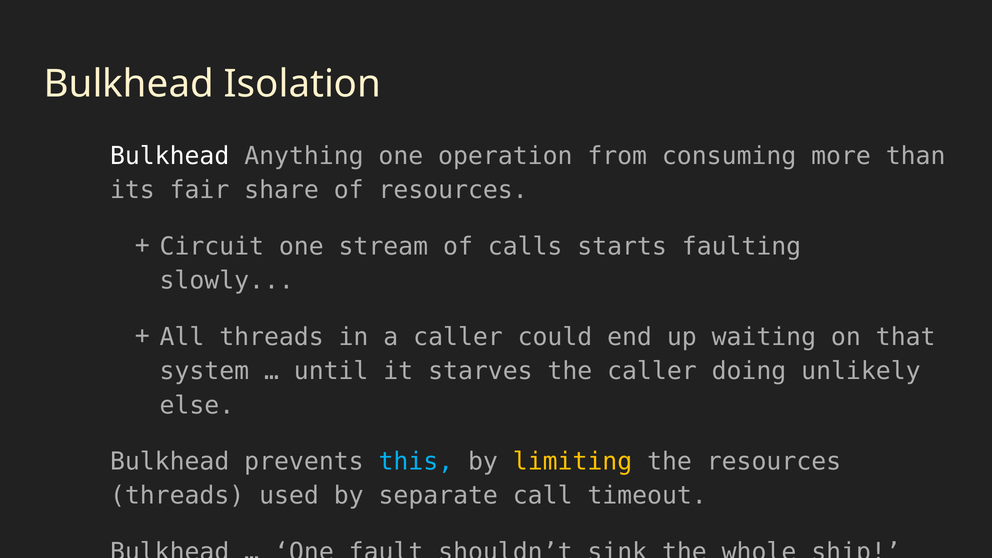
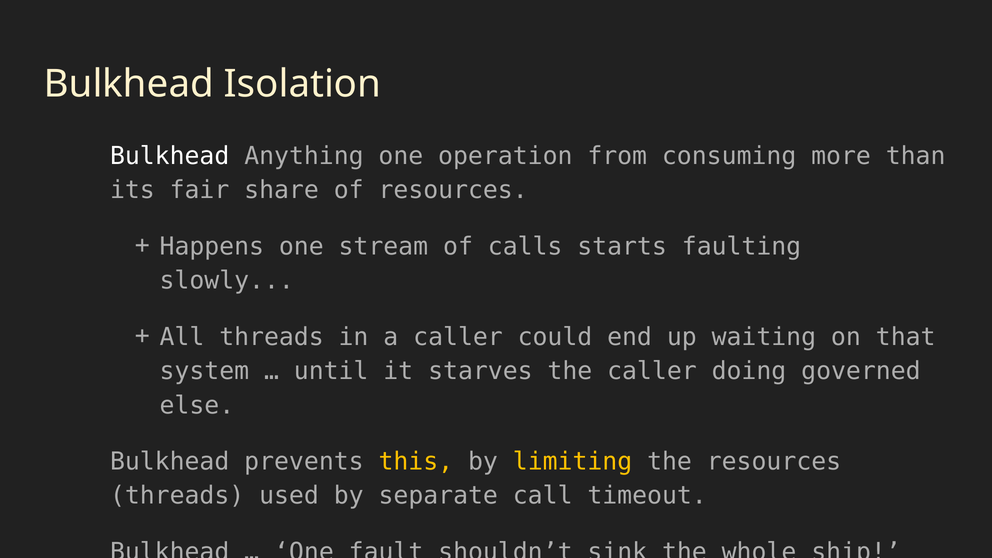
Circuit: Circuit -> Happens (212, 246)
unlikely: unlikely -> governed (861, 371)
this colour: light blue -> yellow (416, 462)
